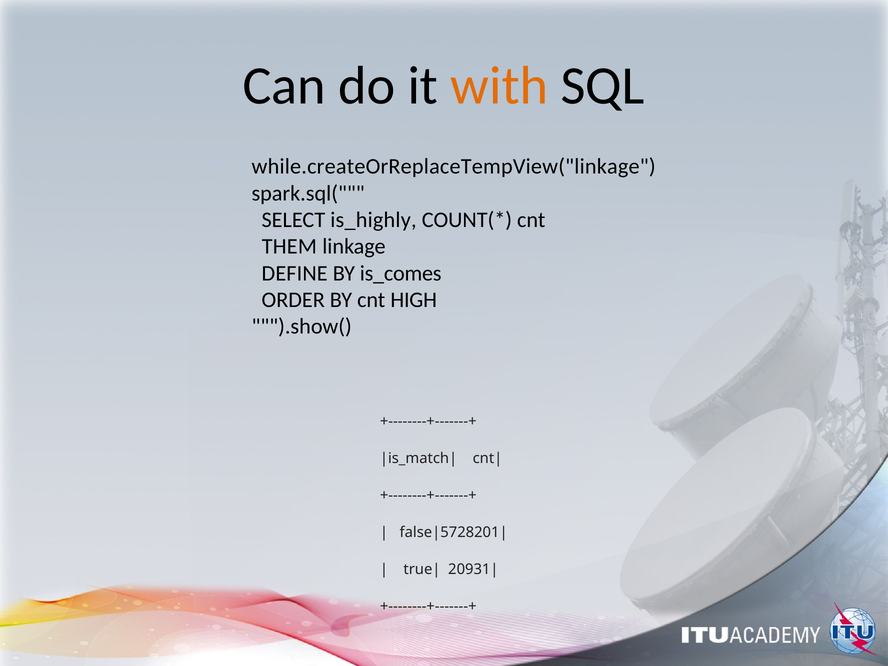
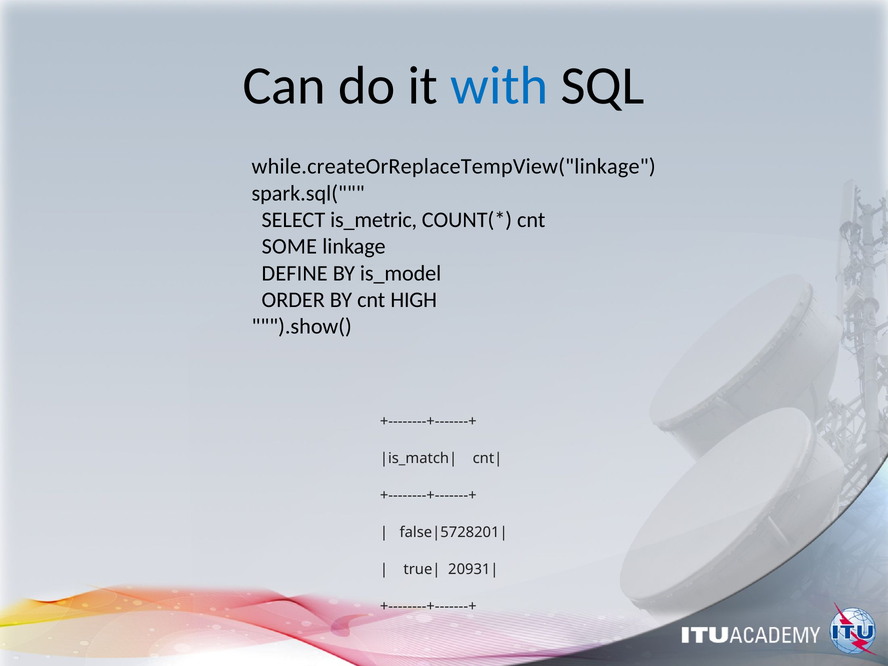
with colour: orange -> blue (499, 86)
is_highly: is_highly -> is_metric (374, 220)
THEM: THEM -> SOME (289, 247)
is_comes: is_comes -> is_model (401, 273)
